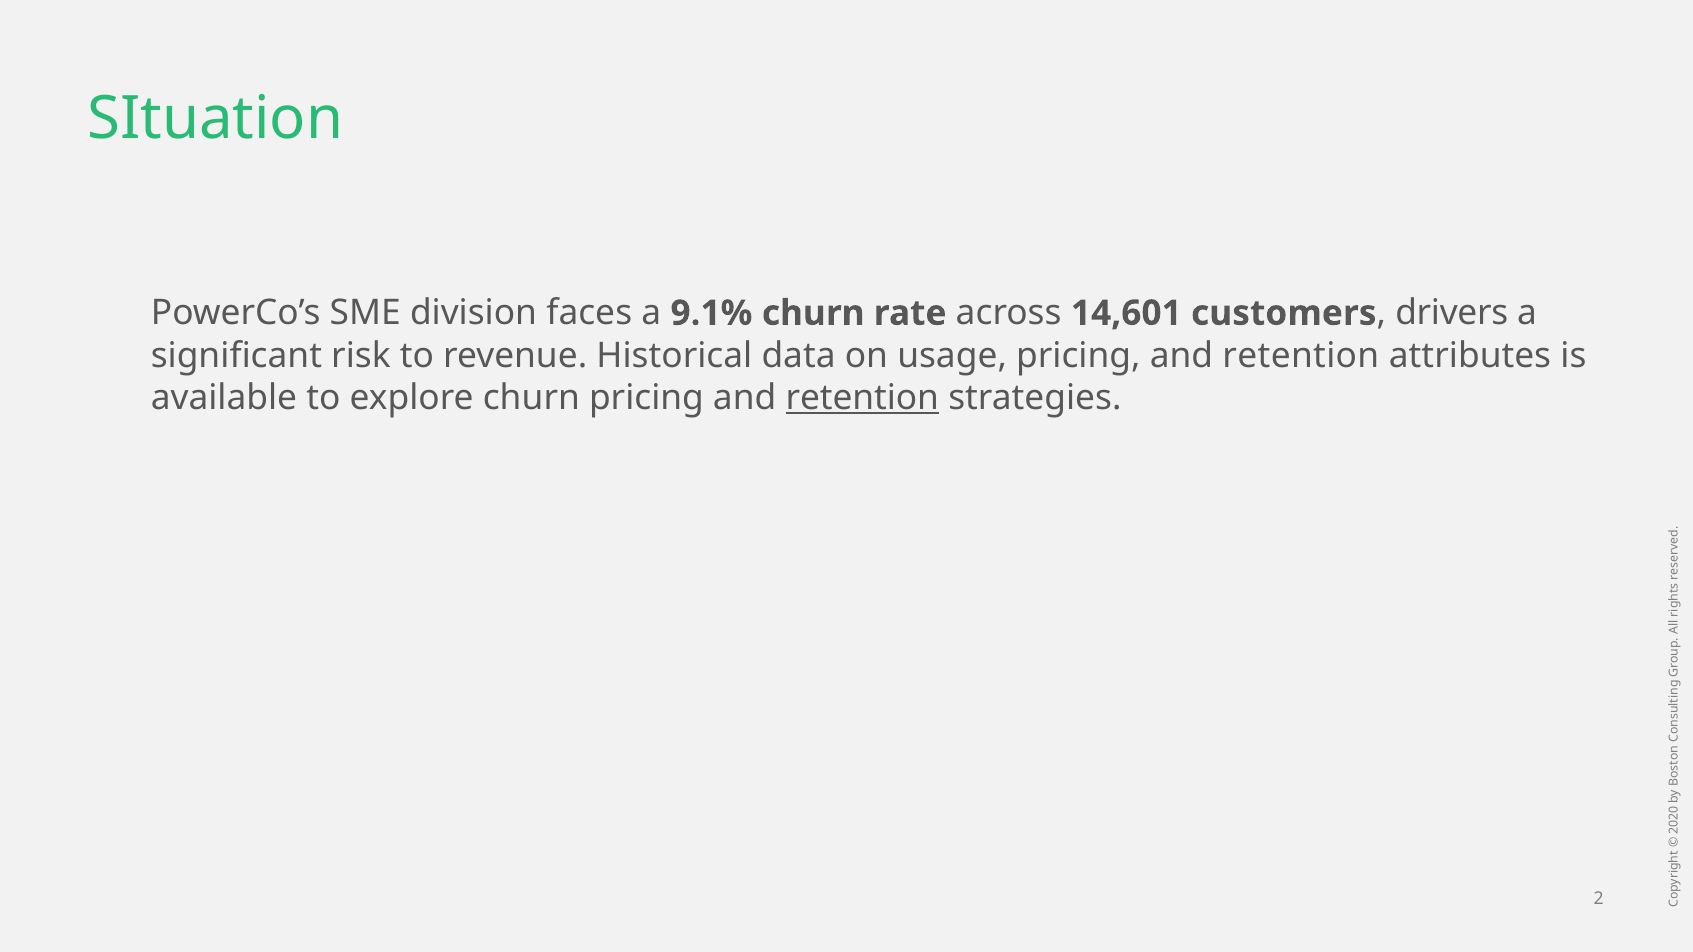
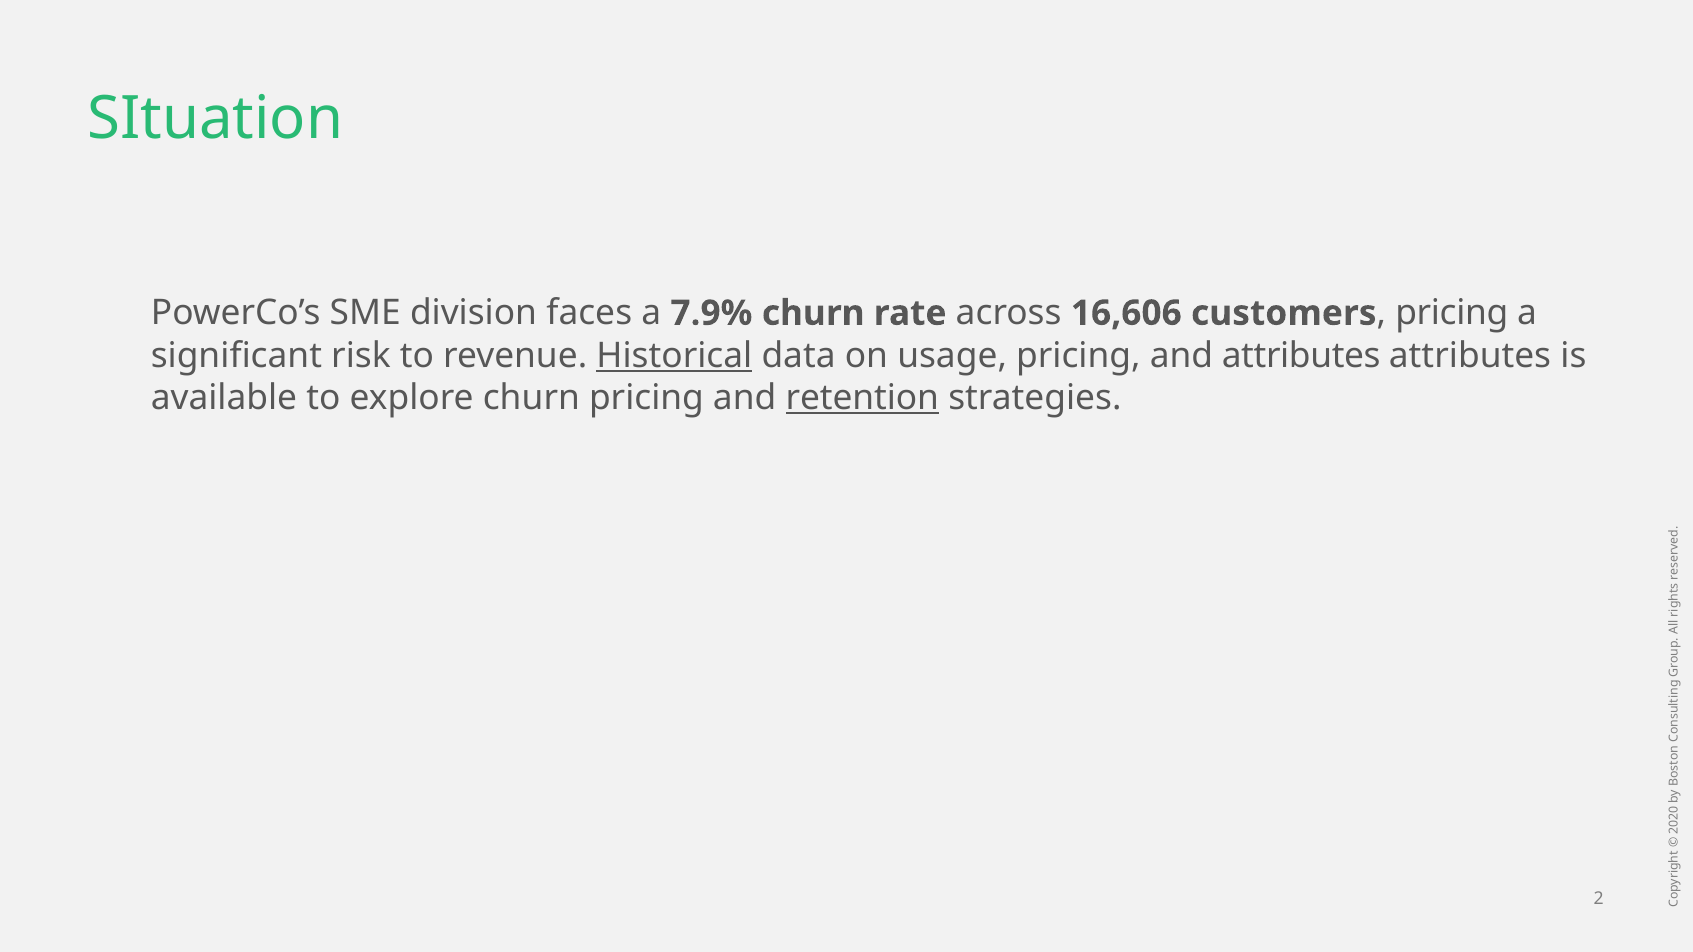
9.1%: 9.1% -> 7.9% (711, 313)
14,601: 14,601 -> 16,606 (1126, 313)
drivers: drivers -> pricing (1452, 313)
Historical underline: none -> present (674, 356)
usage pricing and retention: retention -> attributes (1301, 356)
